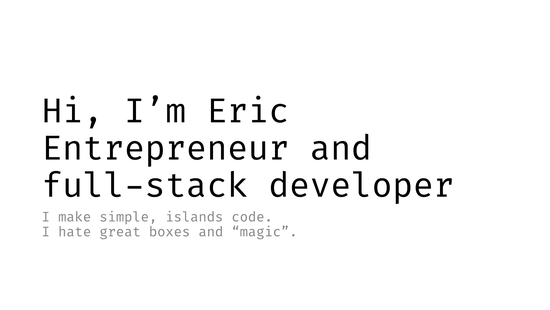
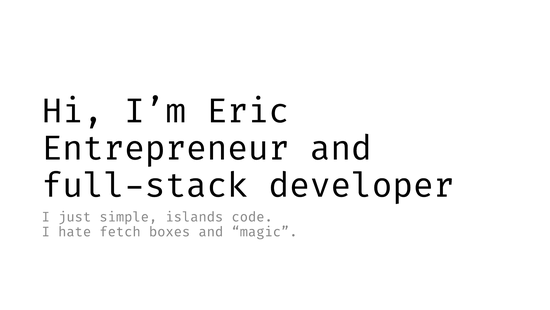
make: make -> just (75, 216)
great: great -> fetch (120, 231)
